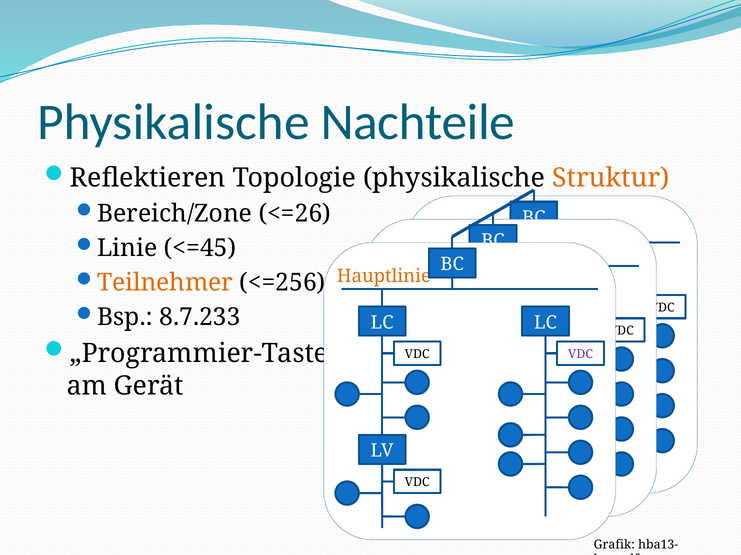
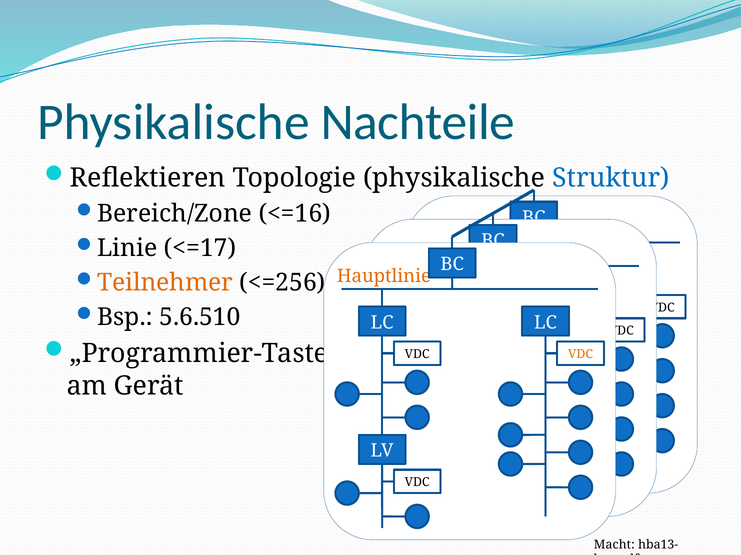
Struktur colour: orange -> blue (611, 178)
<=26: <=26 -> <=16 (295, 214)
<=45: <=45 -> <=17 (200, 249)
8.7.233: 8.7.233 -> 5.6.510 (200, 318)
VDC colour: purple -> orange (581, 355)
Grafik: Grafik -> Macht (614, 545)
